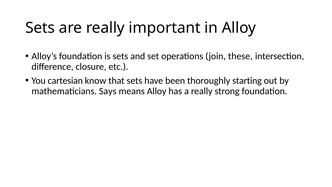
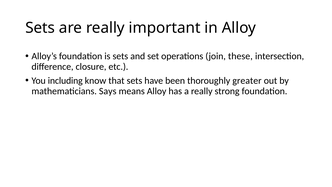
cartesian: cartesian -> including (65, 81)
starting: starting -> greater (247, 81)
